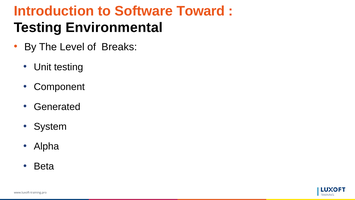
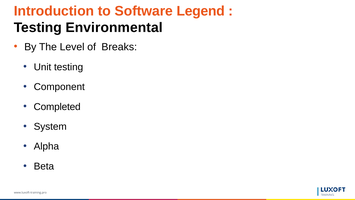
Toward: Toward -> Legend (201, 11)
Generated: Generated -> Completed (57, 107)
